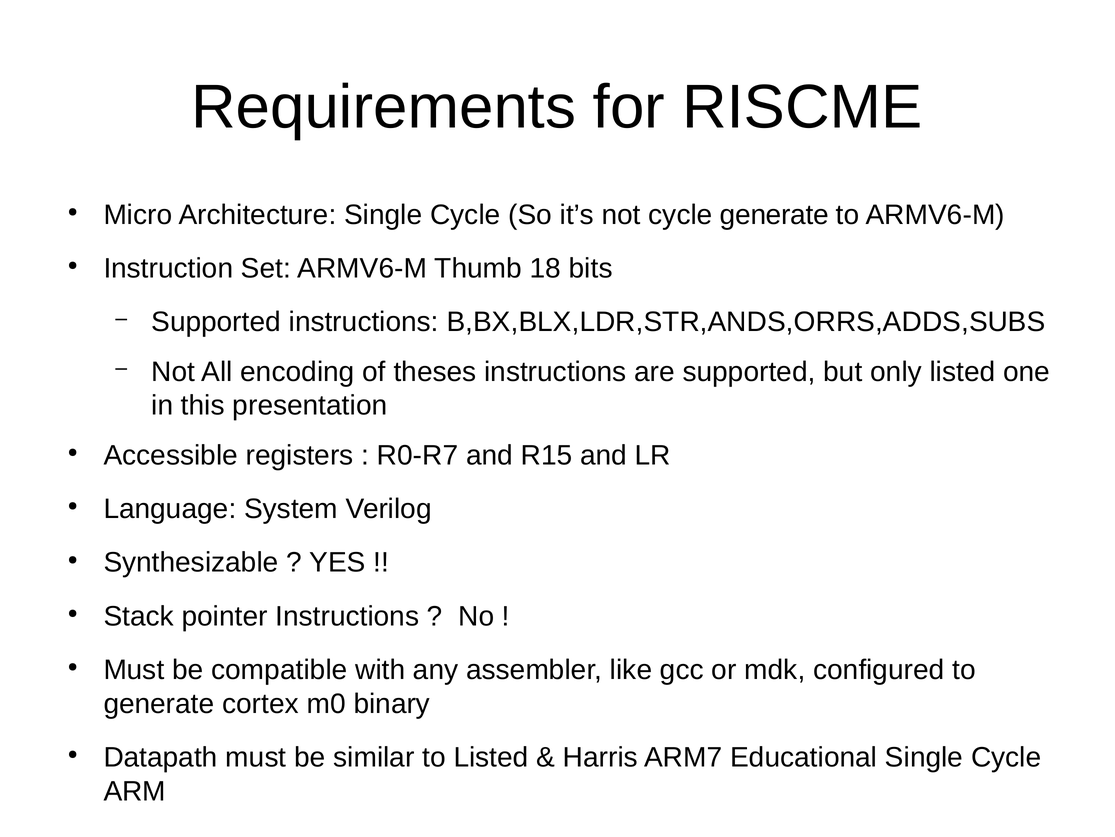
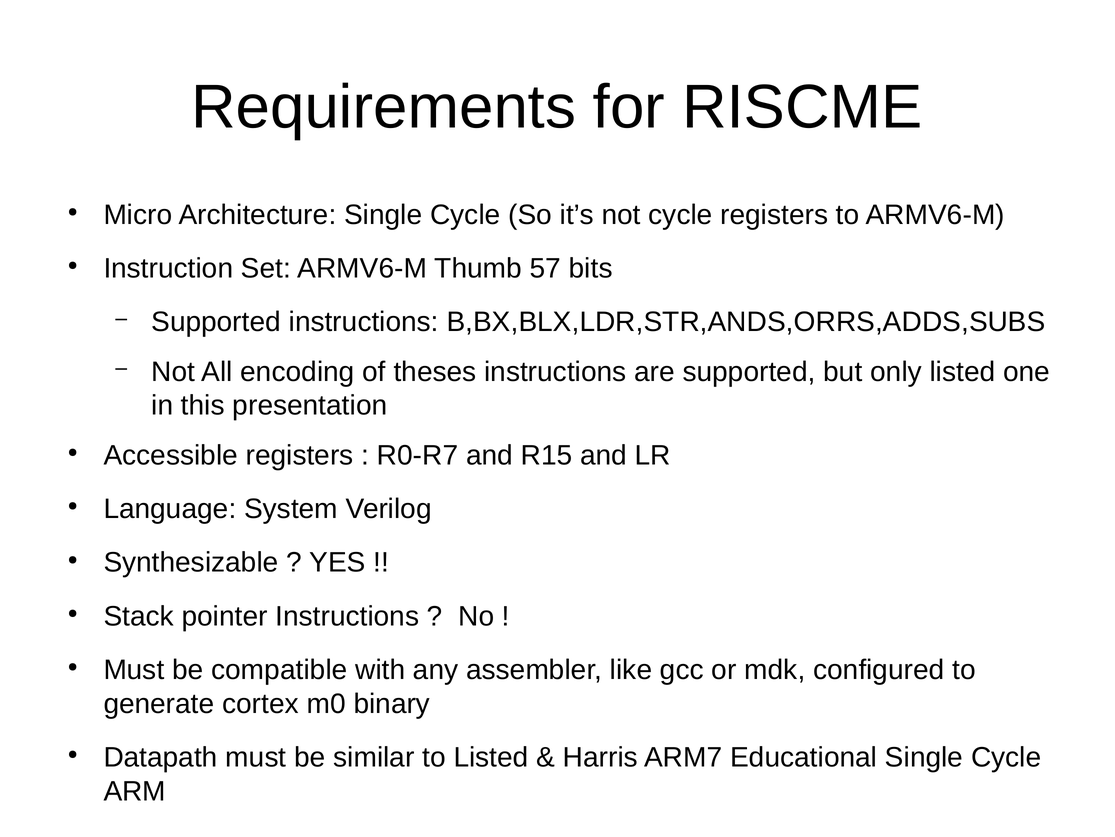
cycle generate: generate -> registers (774, 215)
18: 18 -> 57 (545, 268)
